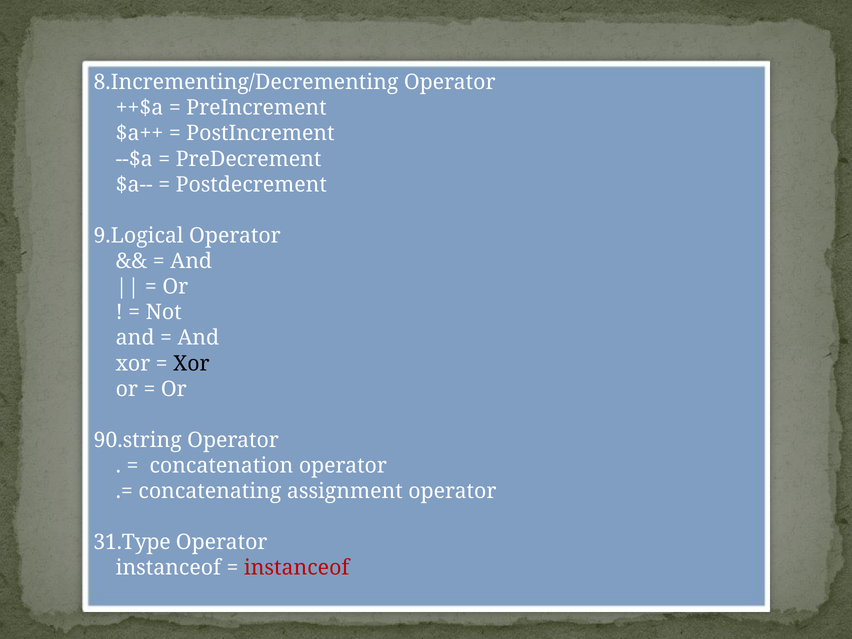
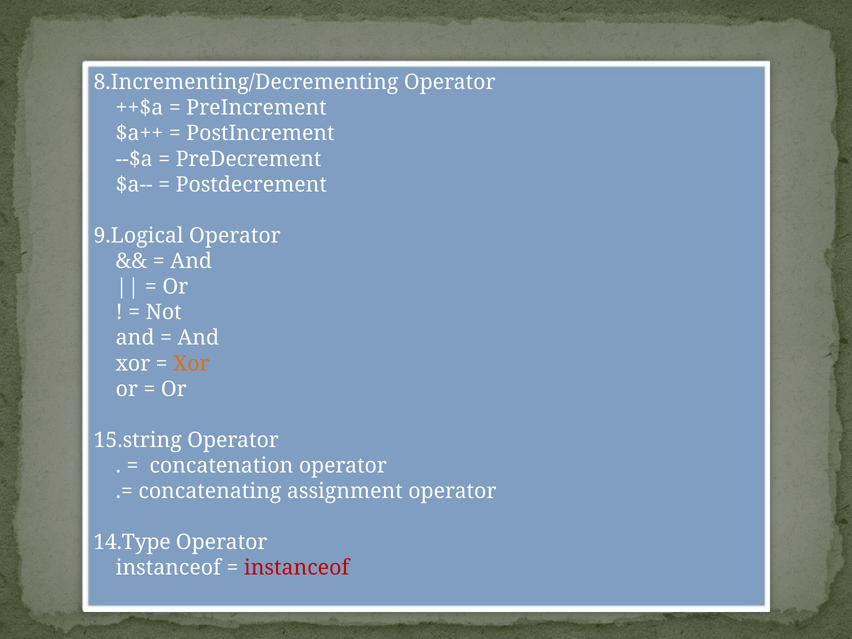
Xor colour: black -> orange (191, 363)
90.string: 90.string -> 15.string (138, 440)
31.Type: 31.Type -> 14.Type (132, 542)
